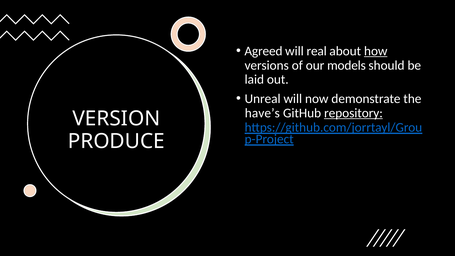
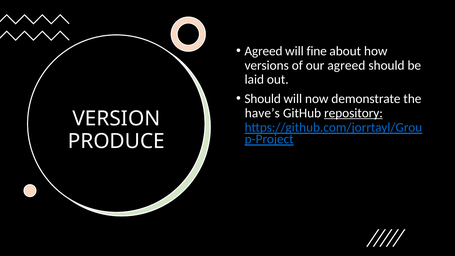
real: real -> fine (317, 51)
how underline: present -> none (376, 51)
our models: models -> agreed (346, 65)
Unreal: Unreal -> Should (263, 99)
